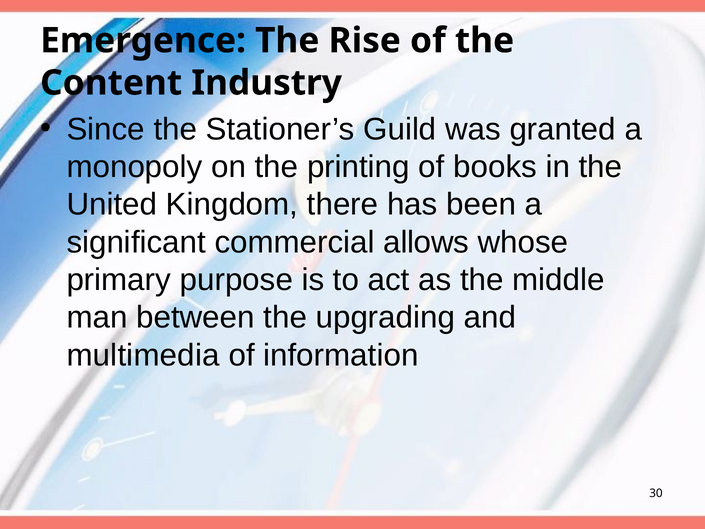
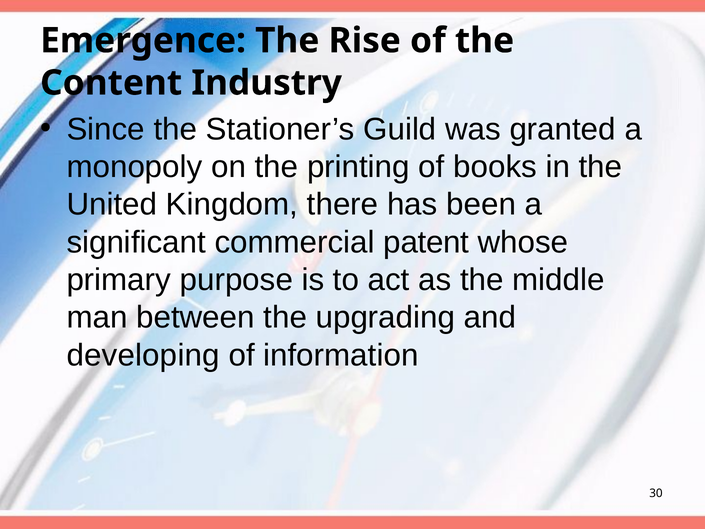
allows: allows -> patent (426, 242)
multimedia: multimedia -> developing (143, 355)
